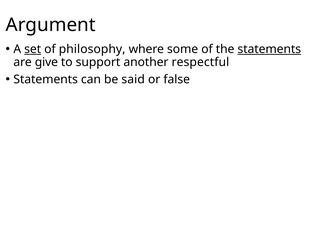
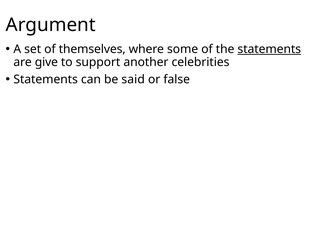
set underline: present -> none (33, 49)
philosophy: philosophy -> themselves (92, 49)
respectful: respectful -> celebrities (200, 62)
